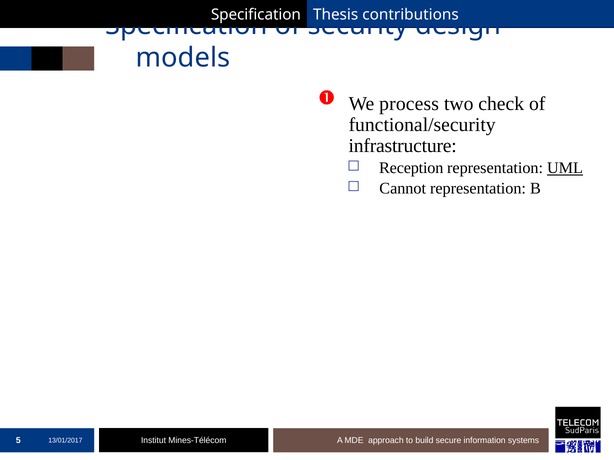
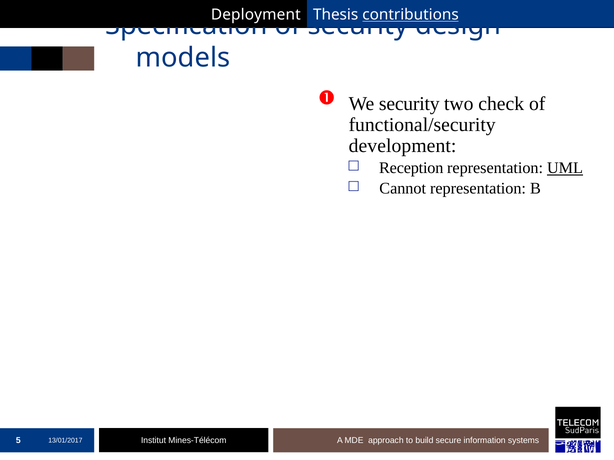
Specification: Specification -> Deployment (256, 15)
contributions underline: none -> present (411, 15)
We process: process -> security (409, 104)
infrastructure: infrastructure -> development (403, 146)
